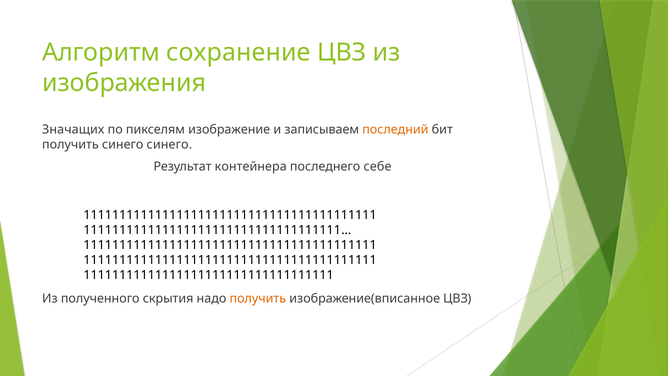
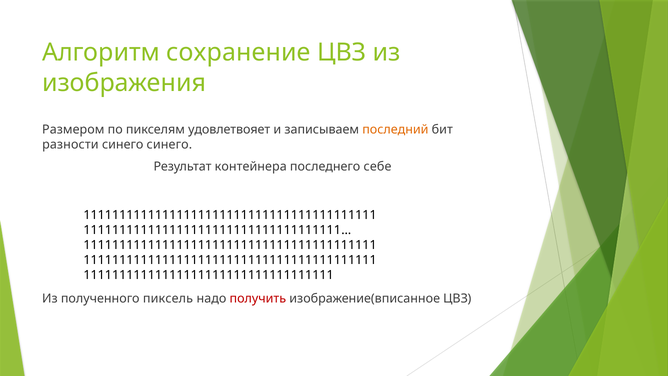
Значащих: Значащих -> Размером (73, 129)
изображение: изображение -> удовлетвояет (229, 129)
получить: получить -> разности (70, 144)
скрытия: скрытия -> пиксель (168, 298)
получить colour: orange -> red (258, 298)
